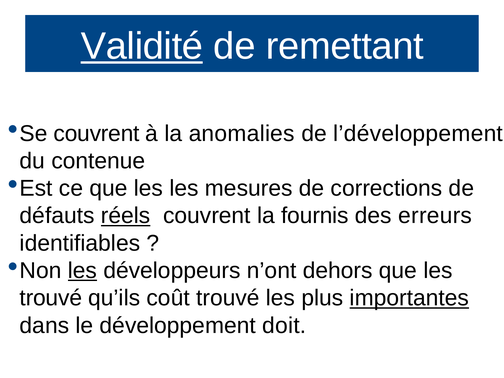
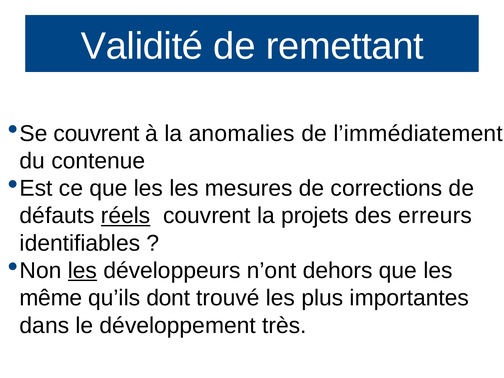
Validité underline: present -> none (142, 46)
l’développement: l’développement -> l’immédiatement (418, 133)
fournis: fournis -> projets (315, 216)
trouvé: trouvé -> même (51, 298)
coût: coût -> dont (168, 298)
importantes underline: present -> none (409, 298)
doit: doit -> très (284, 325)
